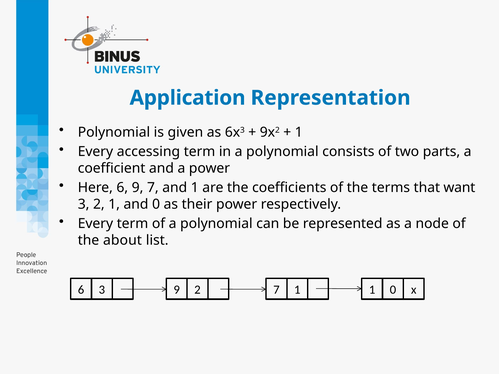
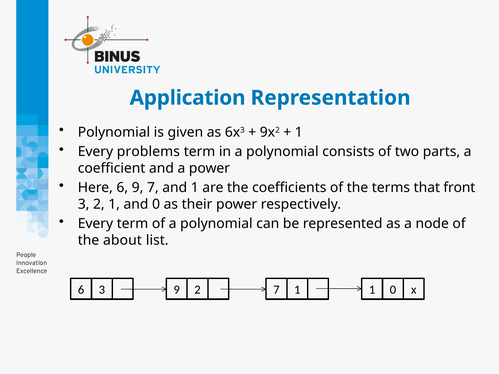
accessing: accessing -> problems (148, 152)
want: want -> front (459, 188)
